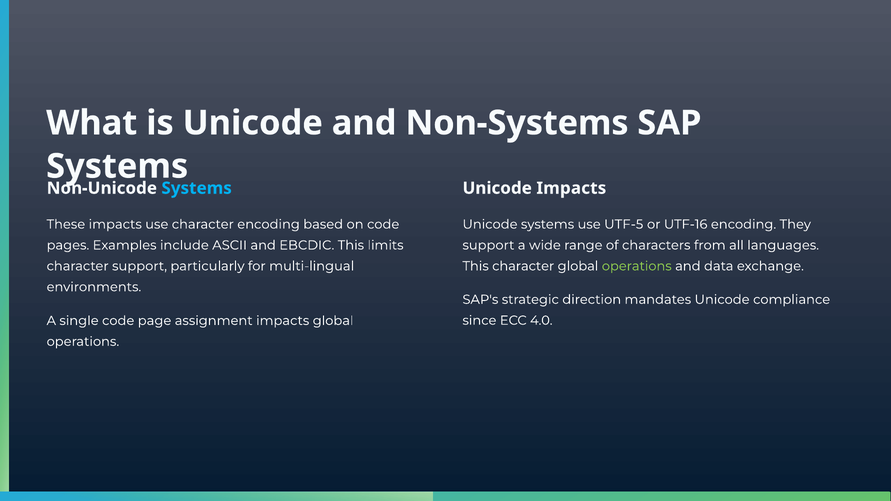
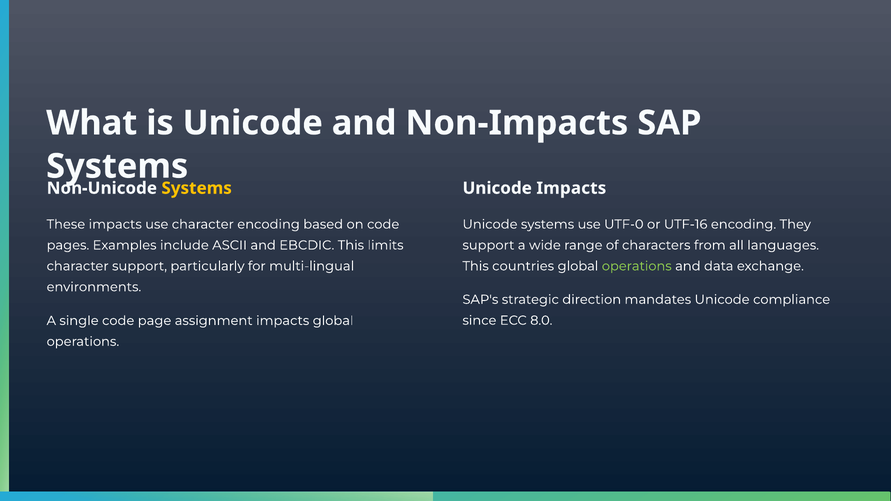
Non-Systems: Non-Systems -> Non-Impacts (517, 123)
Systems colour: light blue -> yellow (197, 188)
UTF-5: UTF-5 -> UTF-0 (624, 224)
This character: character -> countries (523, 266)
4.0: 4.0 -> 8.0 (541, 321)
